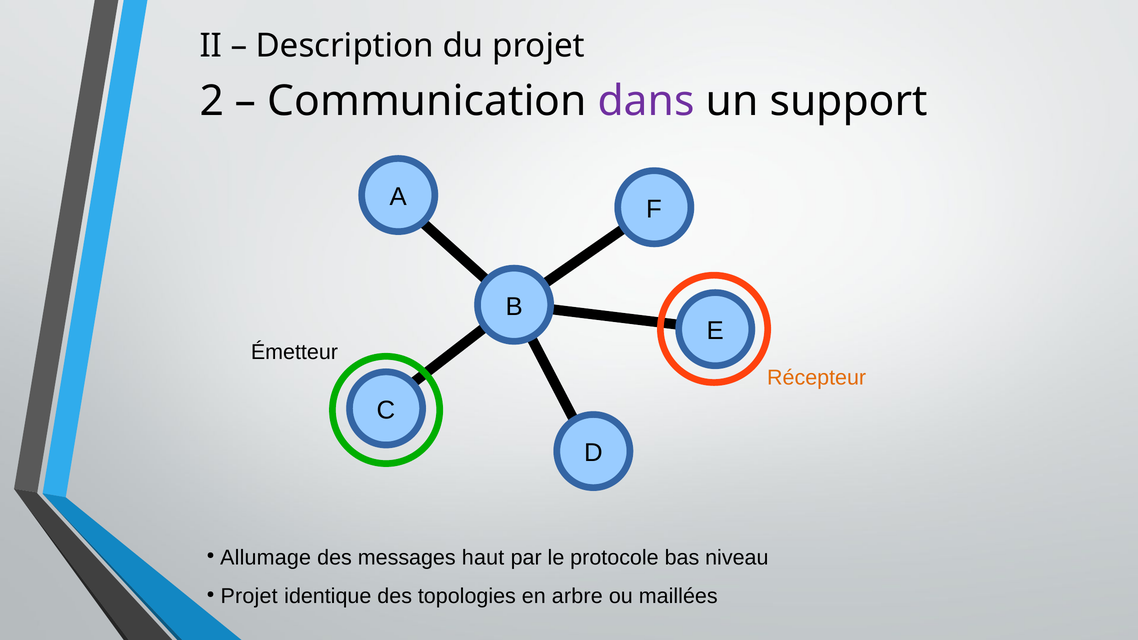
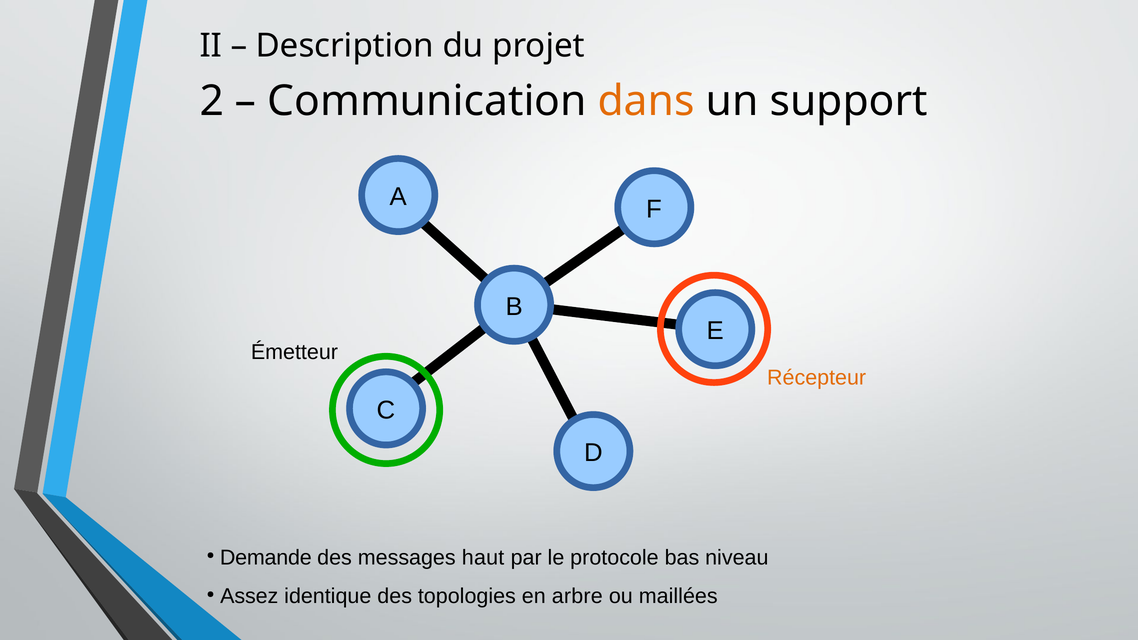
dans colour: purple -> orange (646, 101)
Allumage: Allumage -> Demande (266, 558)
Projet: Projet -> Assez (249, 596)
